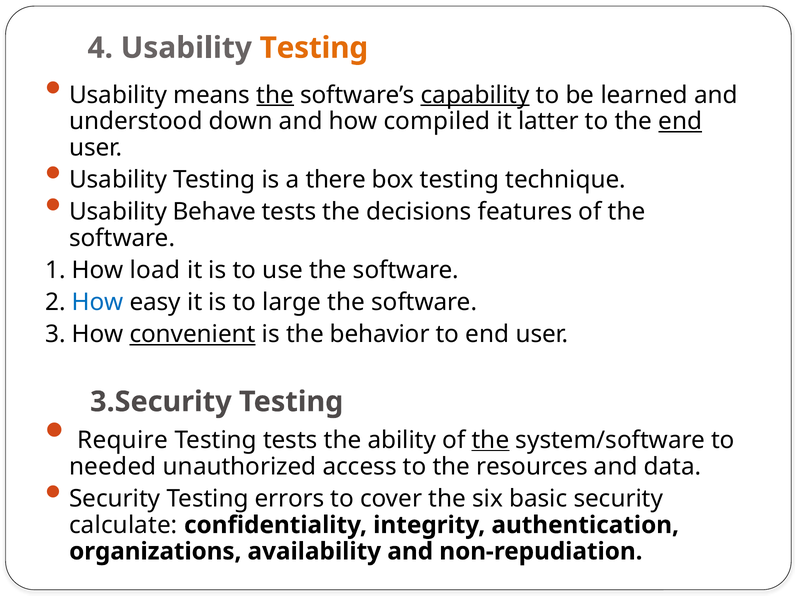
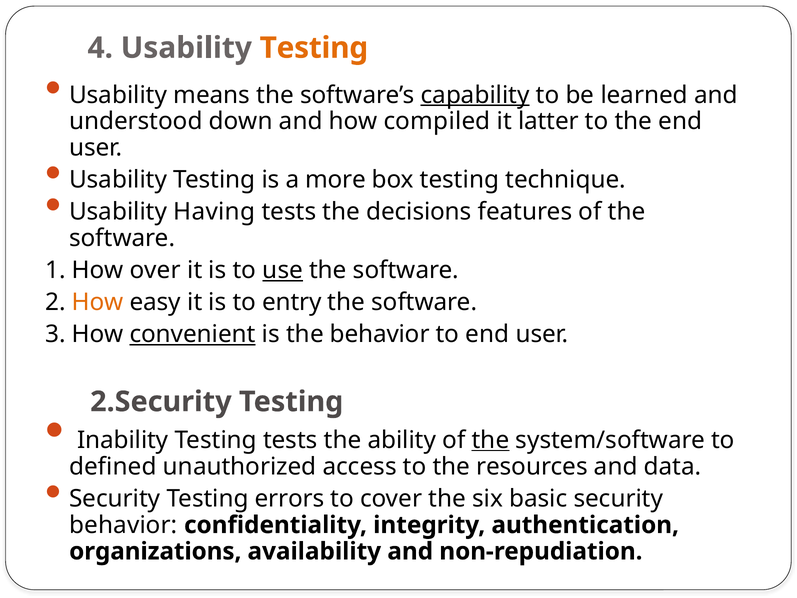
the underline: present -> none (275, 95)
end underline: present -> none (680, 121)
there: there -> more (336, 180)
Behave: Behave -> Having (214, 212)
load: load -> over (155, 270)
use underline: none -> present (283, 270)
How colour: blue -> orange (98, 302)
large: large -> entry (292, 302)
3.Security: 3.Security -> 2.Security (161, 402)
Require: Require -> Inability (123, 440)
needed: needed -> defined (113, 466)
calculate: calculate -> behavior (123, 525)
